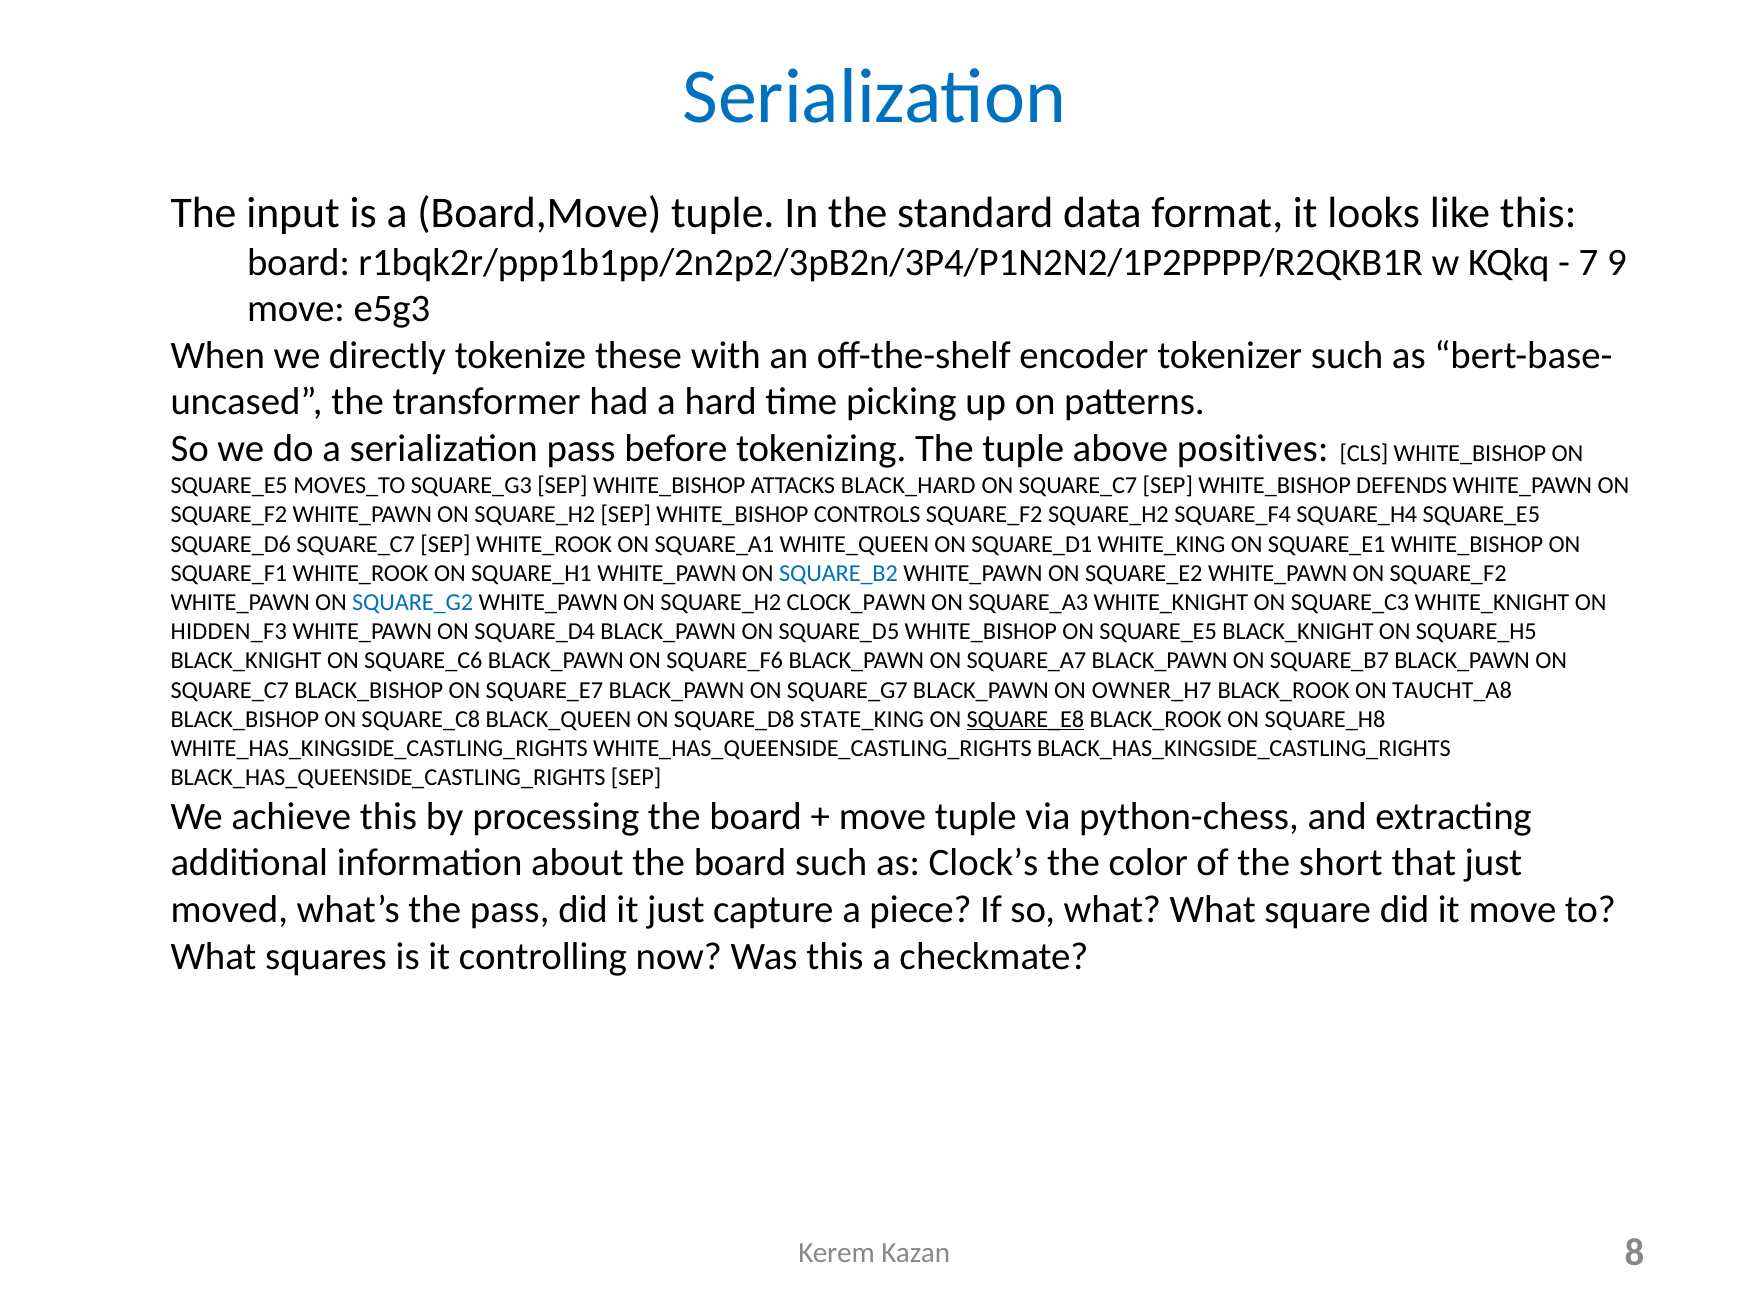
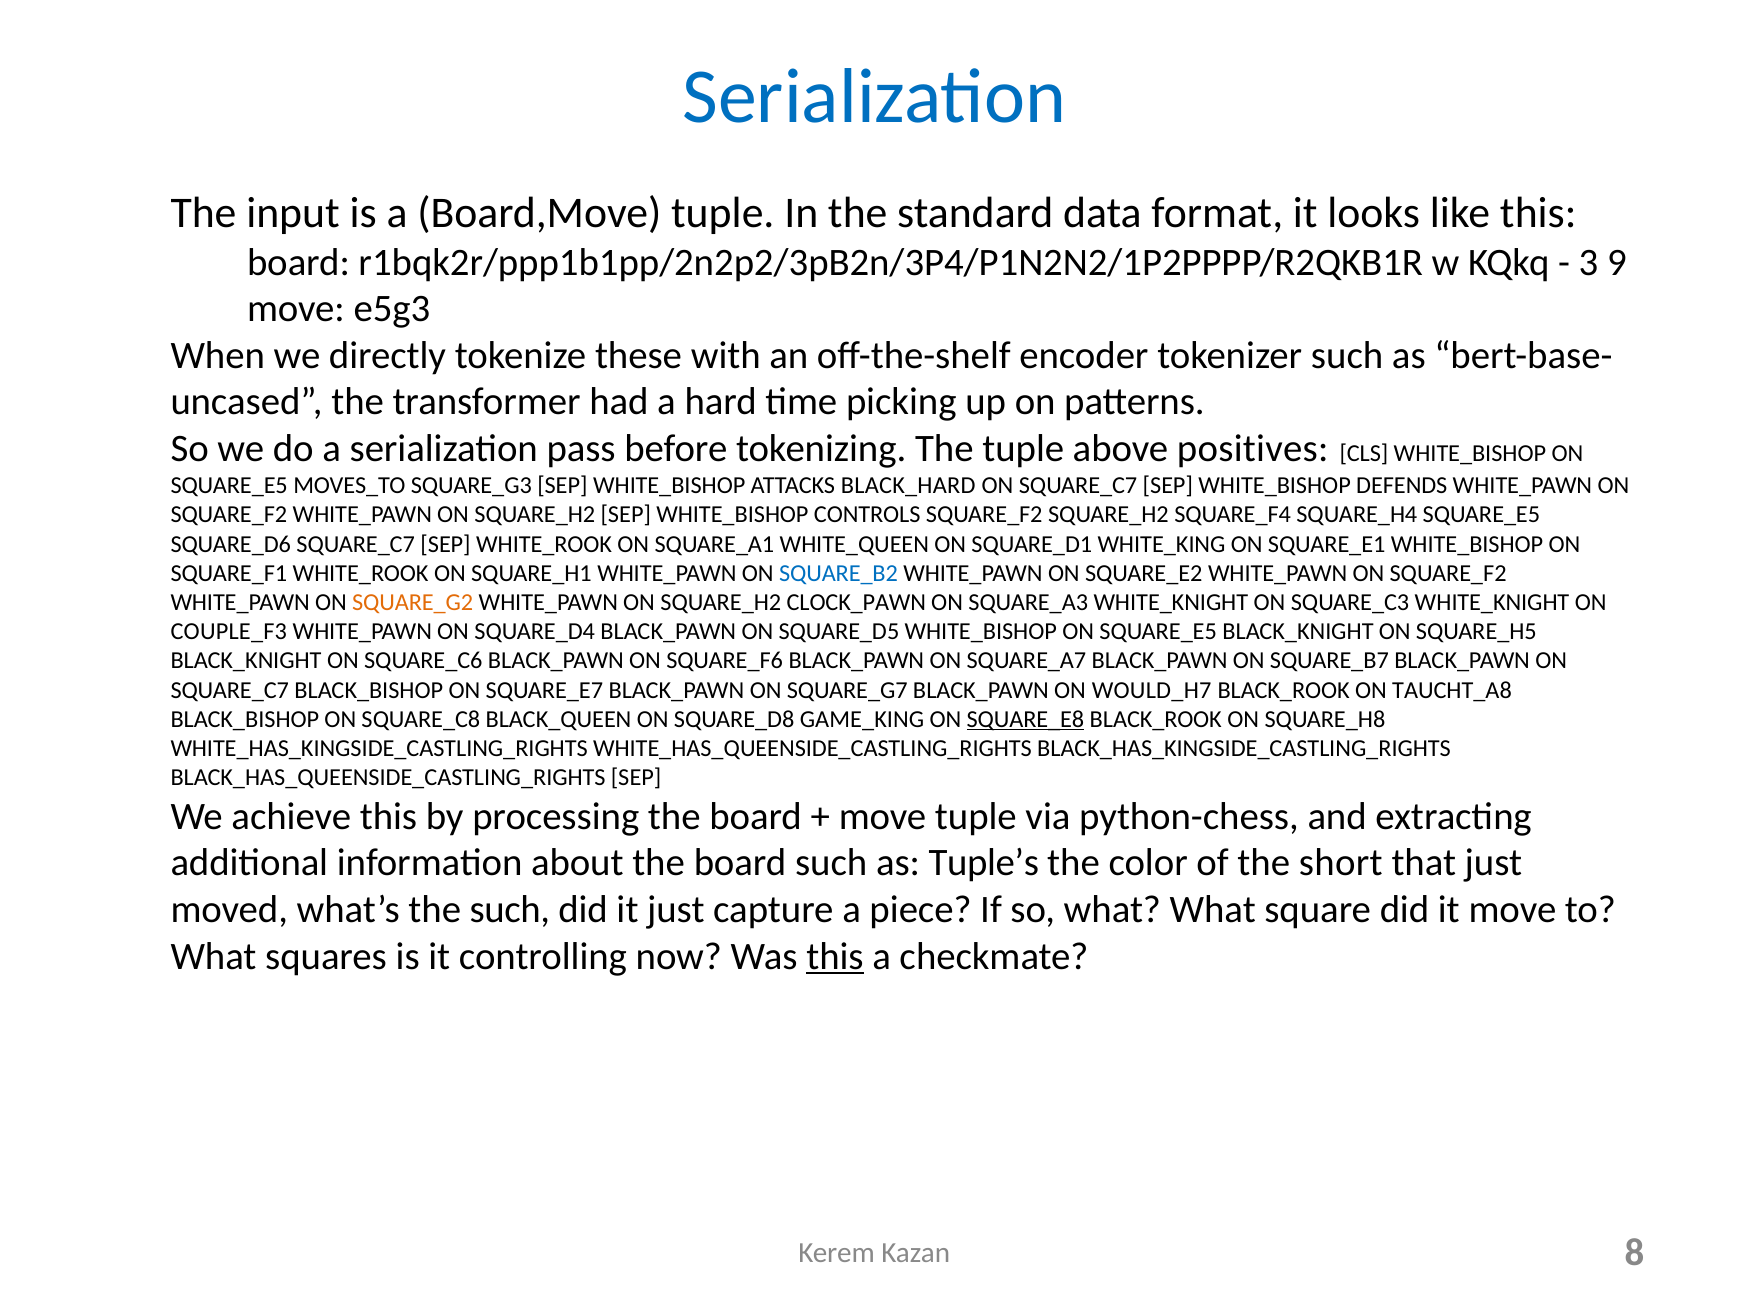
7: 7 -> 3 (1588, 262)
SQUARE_G2 colour: blue -> orange (413, 602)
HIDDEN_F3: HIDDEN_F3 -> COUPLE_F3 (229, 631)
OWNER_H7: OWNER_H7 -> WOULD_H7 (1152, 690)
STATE_KING: STATE_KING -> GAME_KING (862, 719)
Clock’s: Clock’s -> Tuple’s (984, 863)
the pass: pass -> such (510, 910)
this underline: none -> present (835, 956)
